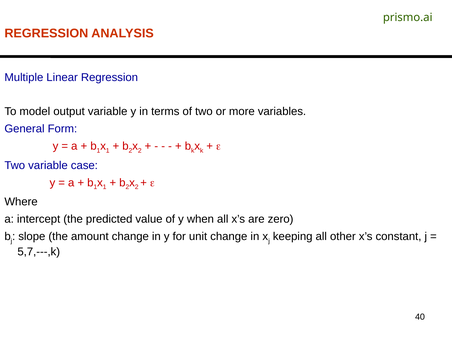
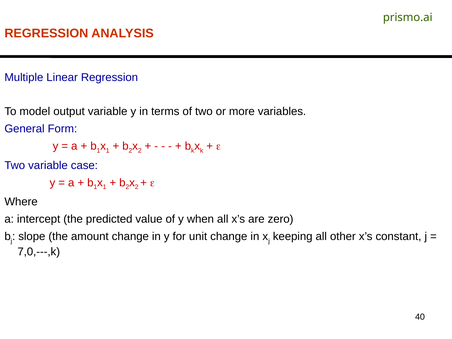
5,7,---,k: 5,7,---,k -> 7,0,---,k (39, 252)
